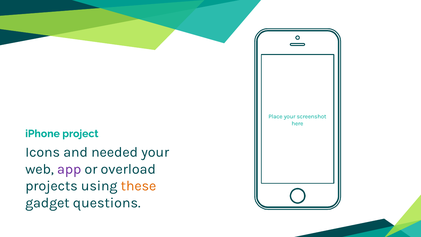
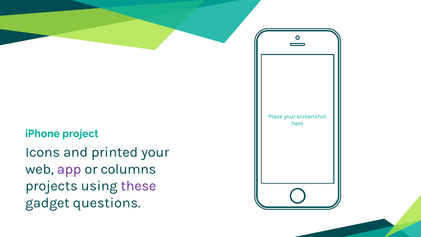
needed: needed -> printed (115, 152)
overload: overload -> columns (128, 169)
these colour: orange -> purple (138, 186)
